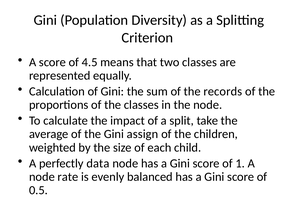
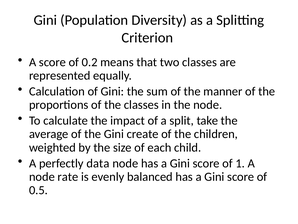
4.5: 4.5 -> 0.2 (90, 62)
records: records -> manner (223, 91)
assign: assign -> create (143, 134)
